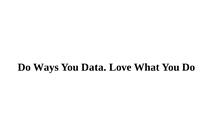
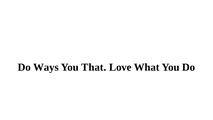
Data: Data -> That (94, 67)
